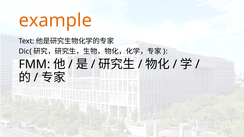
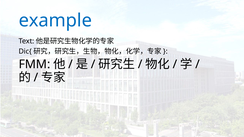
example colour: orange -> blue (55, 20)
